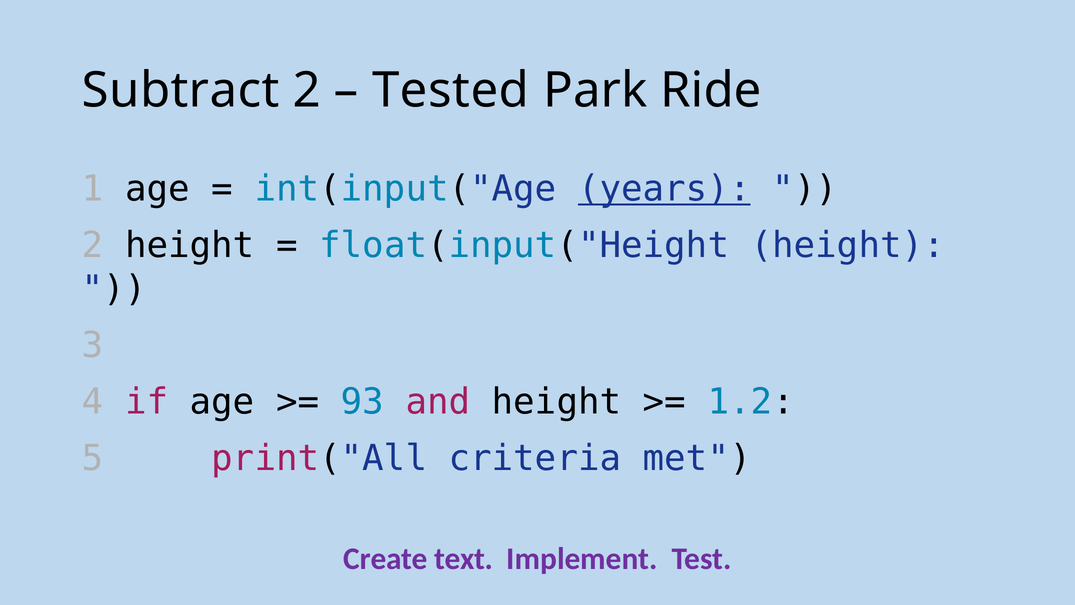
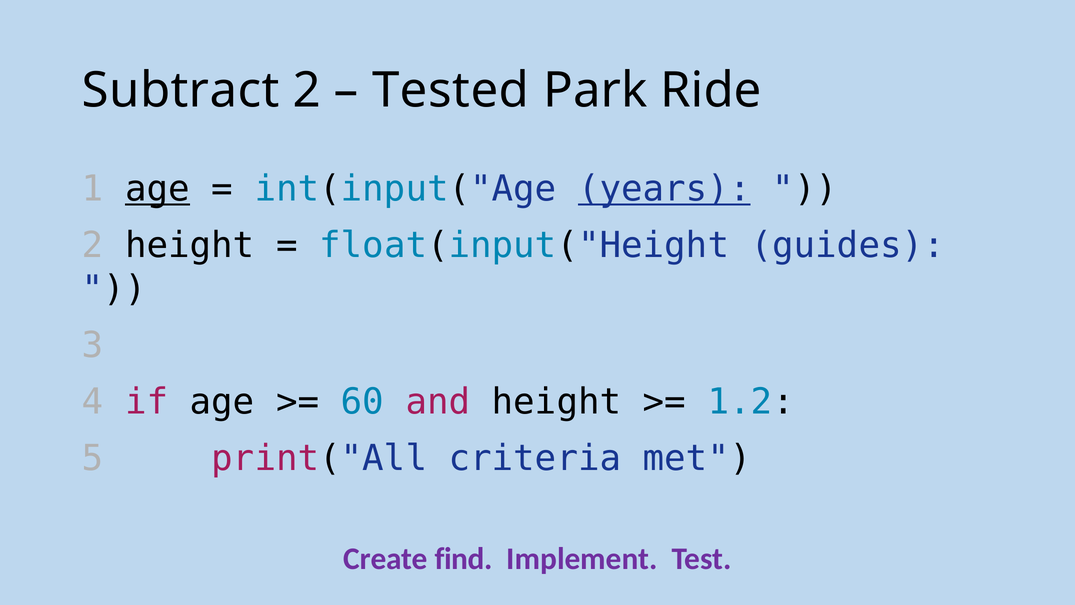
age underline: none -> present (157, 189)
float(input("Height height: height -> guides (848, 246)
93: 93 -> 60 (362, 401)
text: text -> find (464, 558)
